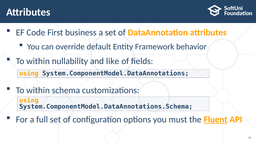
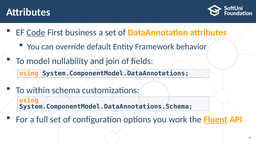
Code underline: none -> present (36, 32)
within: within -> model (38, 61)
like: like -> join (113, 61)
must: must -> work (178, 120)
